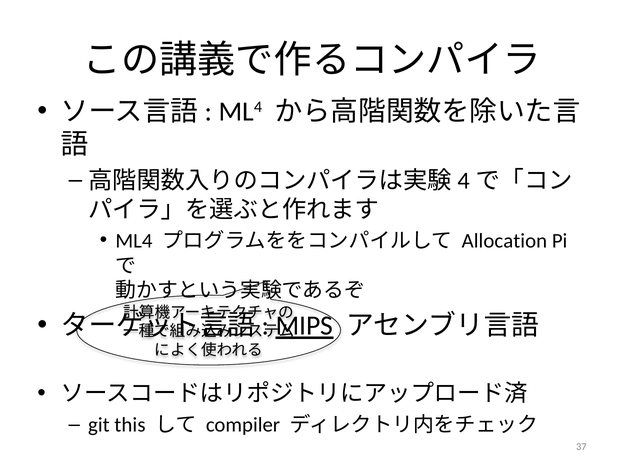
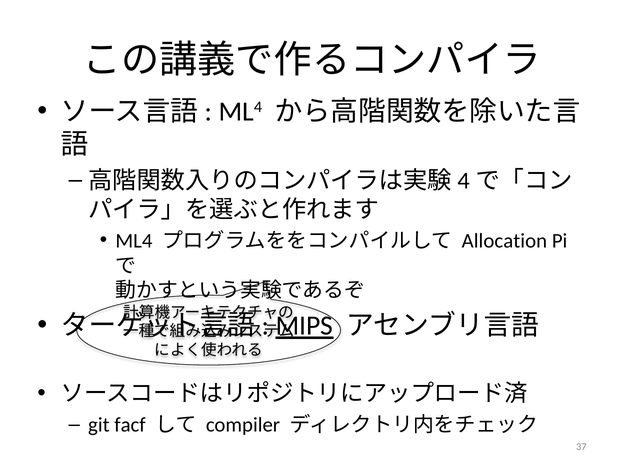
this: this -> facf (130, 425)
